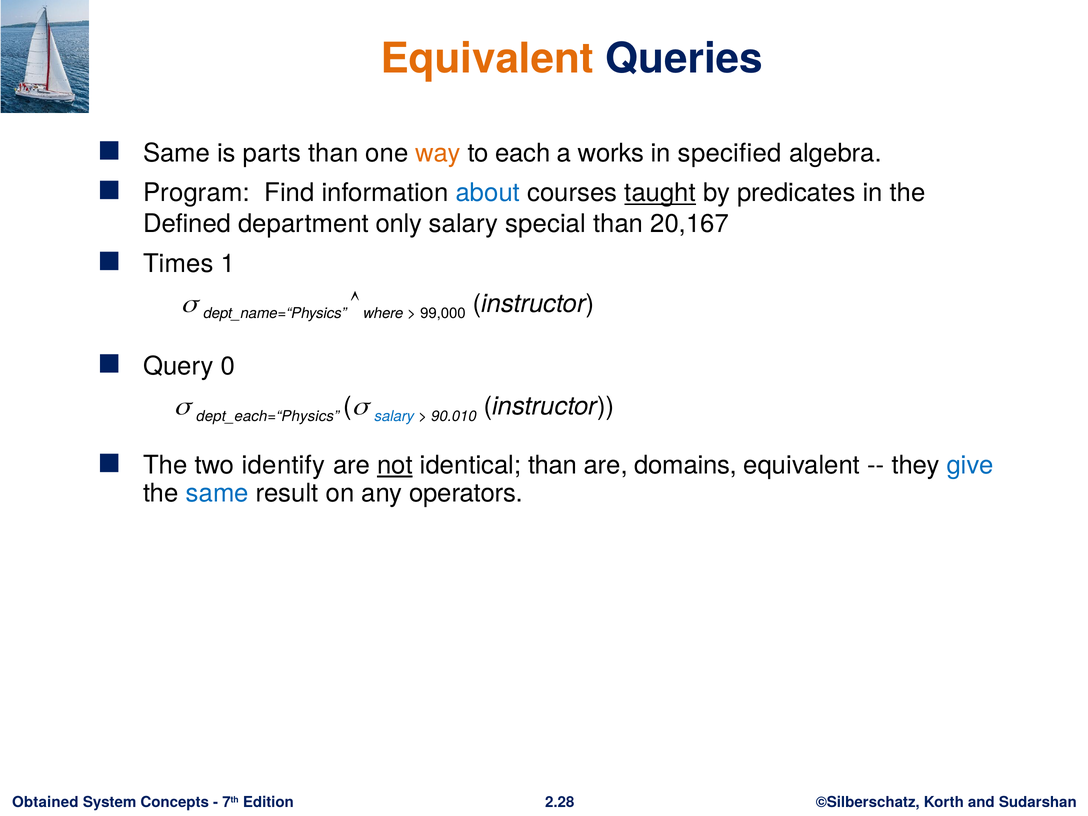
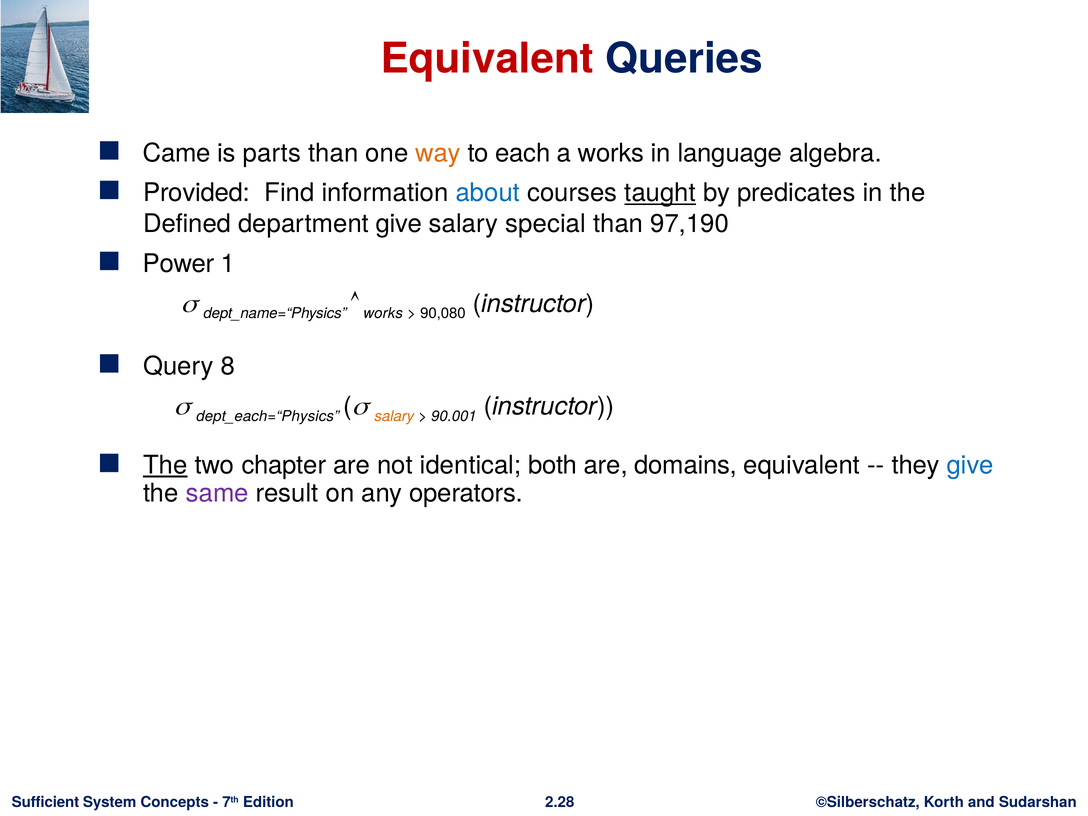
Equivalent colour: orange -> red (487, 59)
Same: Same -> Came (177, 153)
specified: specified -> language (730, 153)
Program: Program -> Provided (197, 193)
department only: only -> give (399, 224)
20,167: 20,167 -> 97,190 (690, 224)
Times: Times -> Power (179, 264)
where: where -> works (383, 314)
99,000: 99,000 -> 90,080 (443, 314)
0: 0 -> 8 (228, 366)
salary colour: blue -> orange (394, 416)
90.010: 90.010 -> 90.001 (454, 416)
The underline: none -> present (165, 465)
identify: identify -> chapter (284, 465)
not underline: present -> none (395, 465)
identical than: than -> both (553, 465)
same colour: blue -> purple (217, 493)
Obtained: Obtained -> Sufficient (45, 802)
